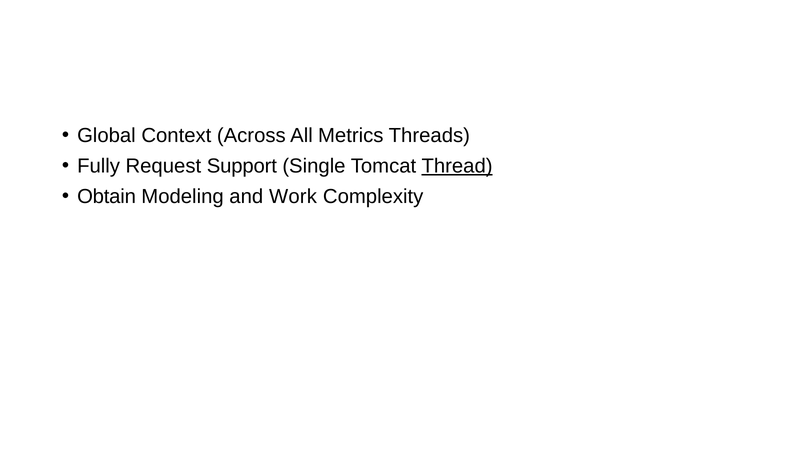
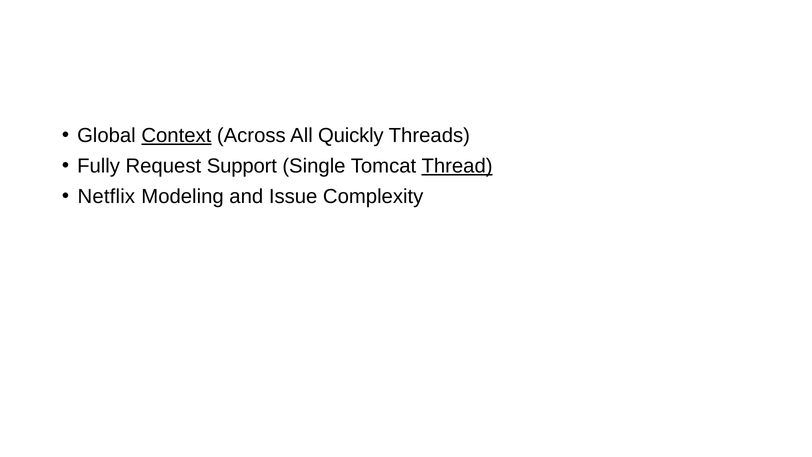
Context underline: none -> present (176, 135)
Metrics: Metrics -> Quickly (351, 135)
Obtain: Obtain -> Netflix (106, 196)
Work: Work -> Issue (293, 196)
